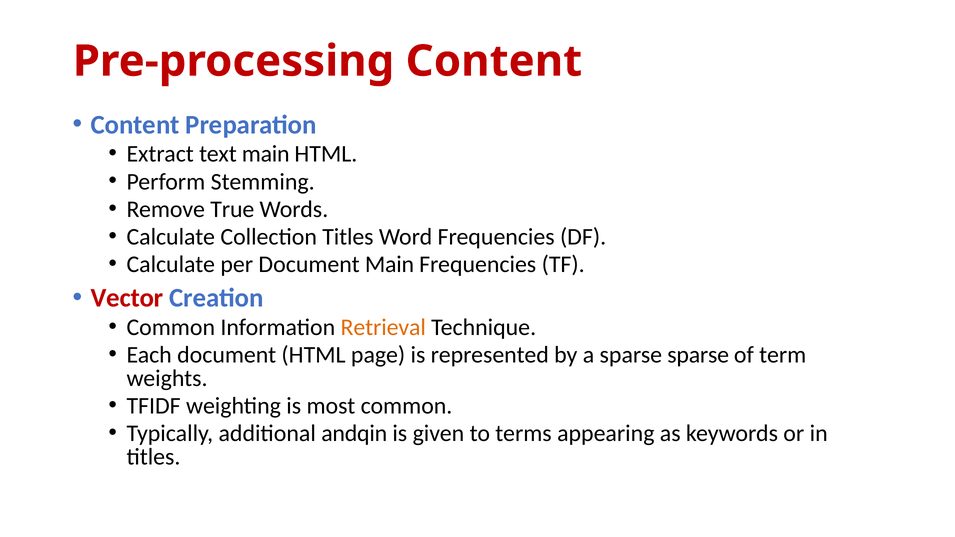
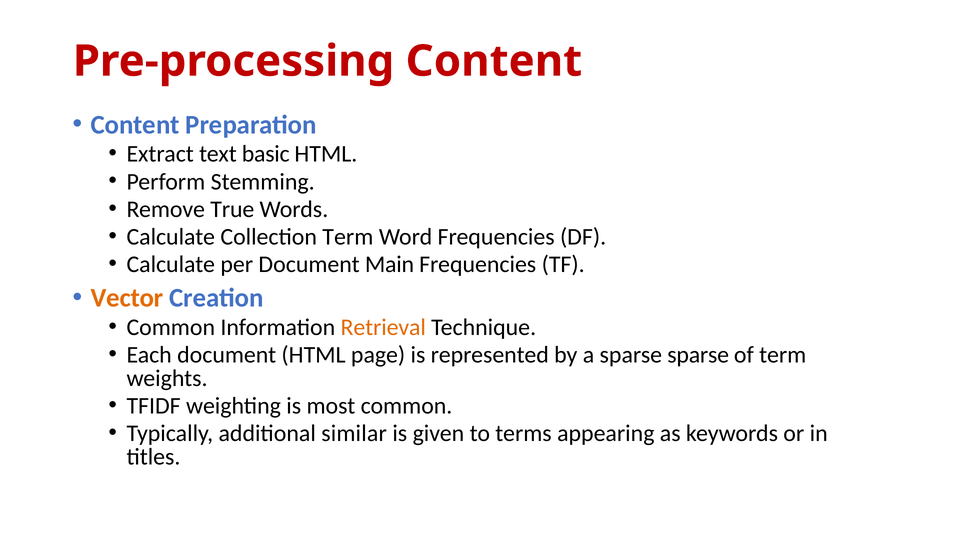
text main: main -> basic (266, 154)
Collection Titles: Titles -> Term (348, 237)
Vector colour: red -> orange (127, 298)
andqin: andqin -> similar (354, 434)
